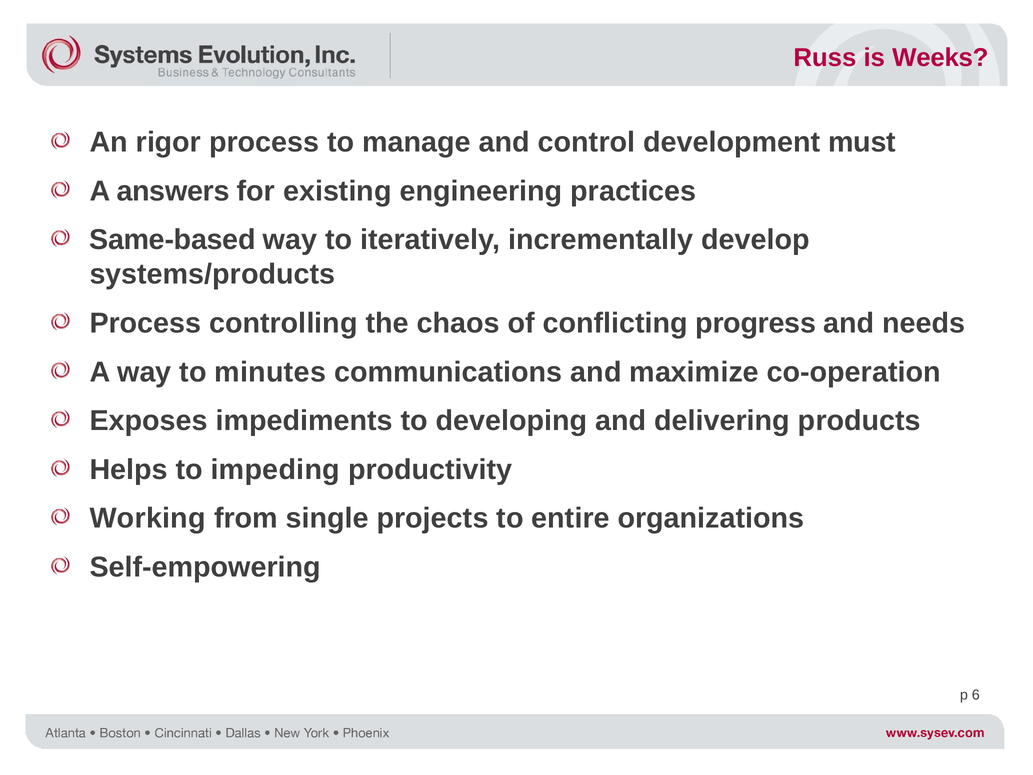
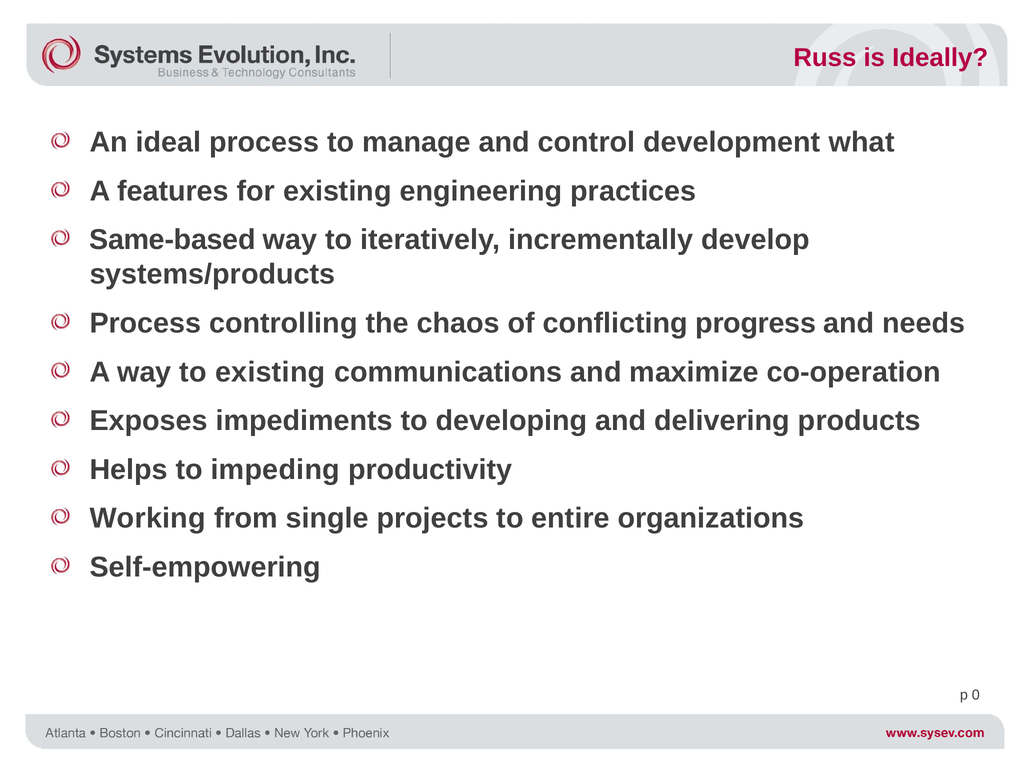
Weeks: Weeks -> Ideally (940, 58)
rigor: rigor -> ideal (169, 142)
must: must -> what (862, 142)
answers: answers -> features (173, 191)
to minutes: minutes -> existing (270, 372)
6: 6 -> 0 (976, 695)
